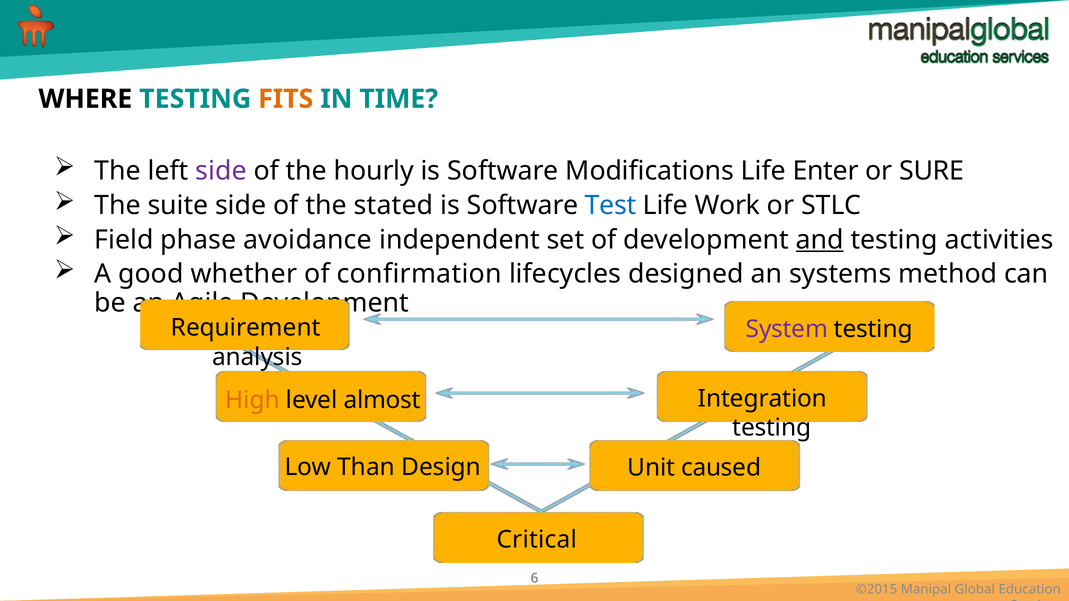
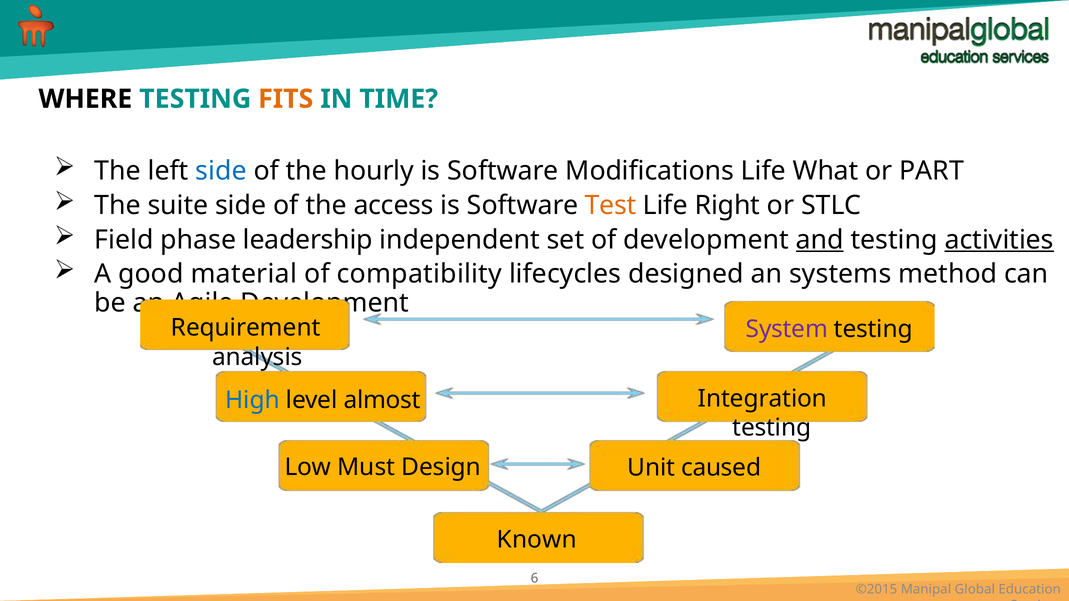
side colour: purple -> blue (221, 171)
Enter: Enter -> What (826, 171)
SURE: SURE -> PART (932, 171)
stated: stated -> access (394, 205)
Test colour: blue -> orange (610, 205)
Work: Work -> Right (727, 205)
avoidance: avoidance -> leadership (308, 240)
activities underline: none -> present (999, 240)
whether: whether -> material (244, 274)
confirmation: confirmation -> compatibility (419, 274)
High colour: orange -> blue (252, 401)
Than: Than -> Must (366, 467)
Critical: Critical -> Known (537, 540)
